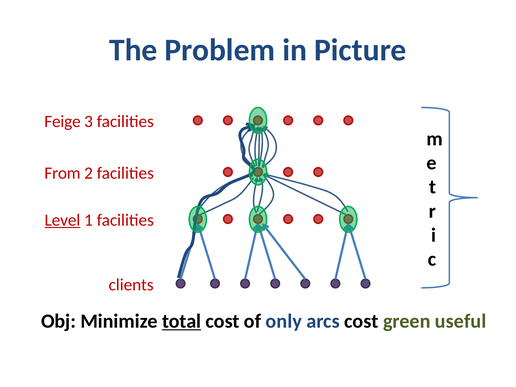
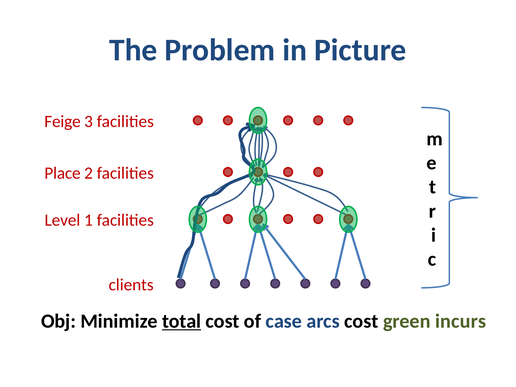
From: From -> Place (62, 173)
Level underline: present -> none (62, 220)
only: only -> case (284, 321)
useful: useful -> incurs (461, 321)
